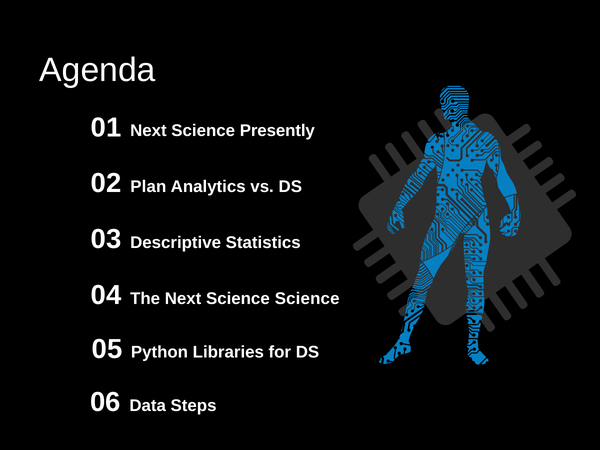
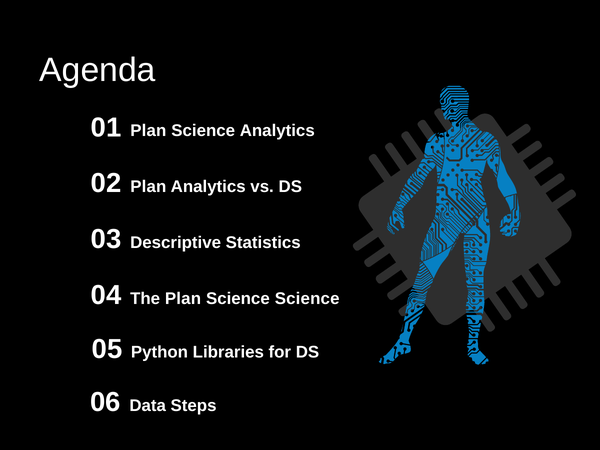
Next: Next -> Plan (148, 131)
Science Presently: Presently -> Analytics (277, 131)
The Next: Next -> Plan (183, 298)
